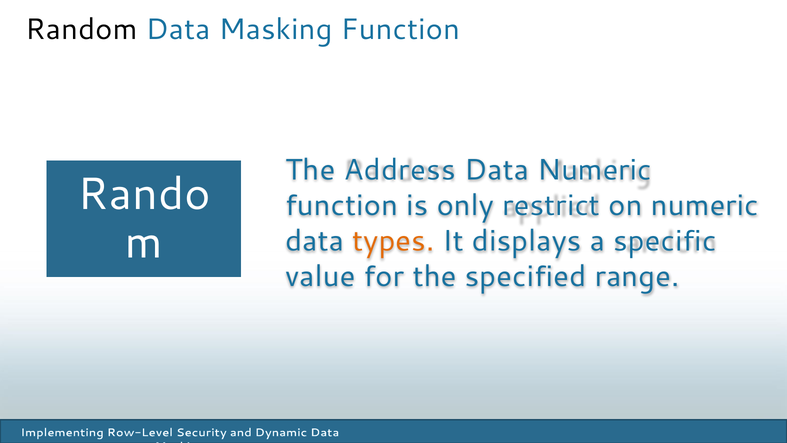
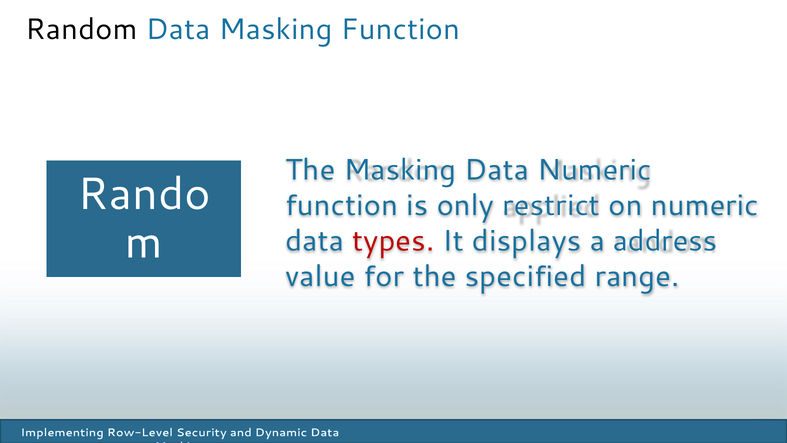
The Address: Address -> Masking (400, 170)
types colour: orange -> red (393, 241)
specific: specific -> address (665, 241)
